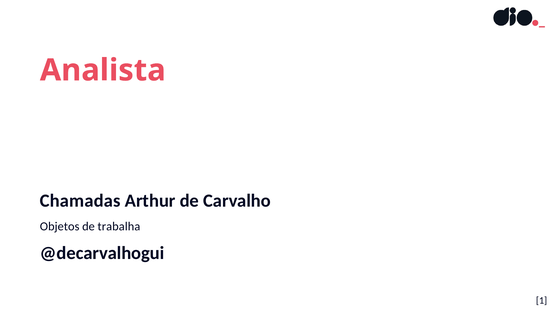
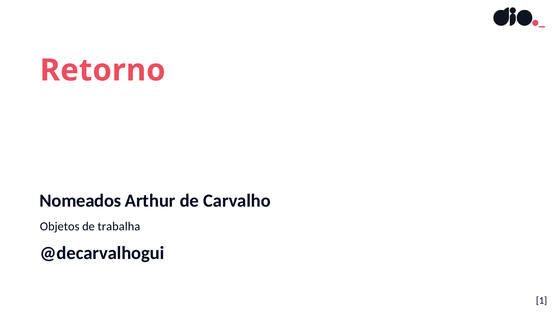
Analista: Analista -> Retorno (103, 70)
Chamadas: Chamadas -> Nomeados (80, 201)
